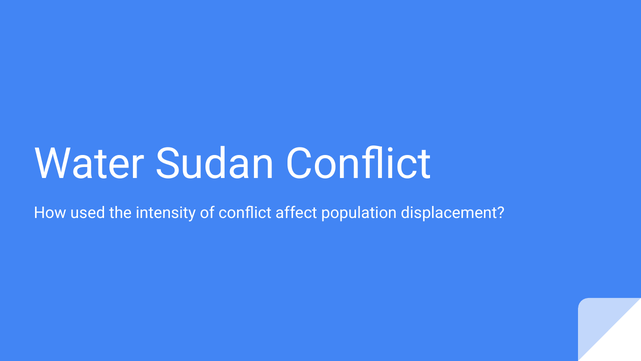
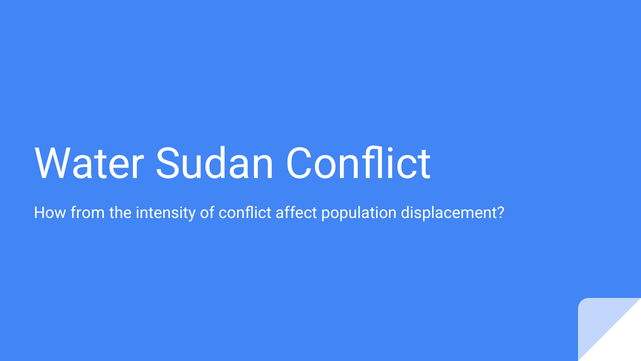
used: used -> from (88, 213)
